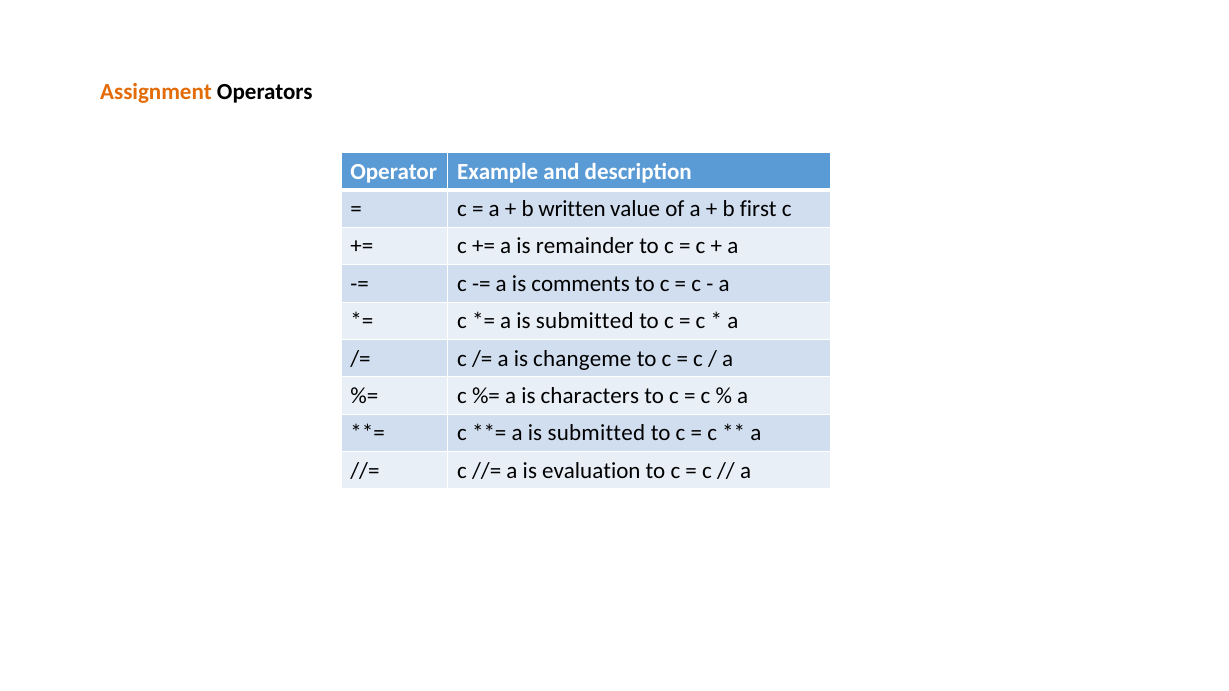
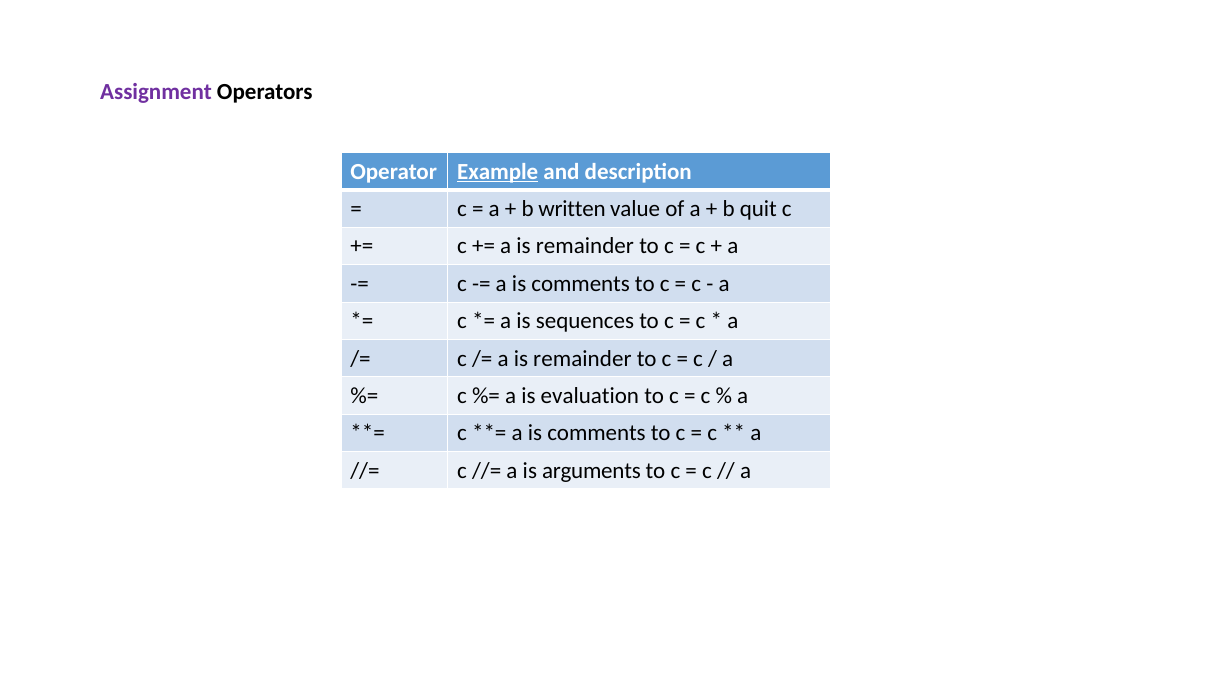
Assignment colour: orange -> purple (156, 92)
Example underline: none -> present (498, 172)
first: first -> quit (758, 209)
submitted: submitted -> sequences (585, 321)
changeme: changeme -> remainder (582, 359)
characters: characters -> evaluation (590, 396)
submitted: submitted -> comments (597, 433)
evaluation: evaluation -> arguments (591, 471)
